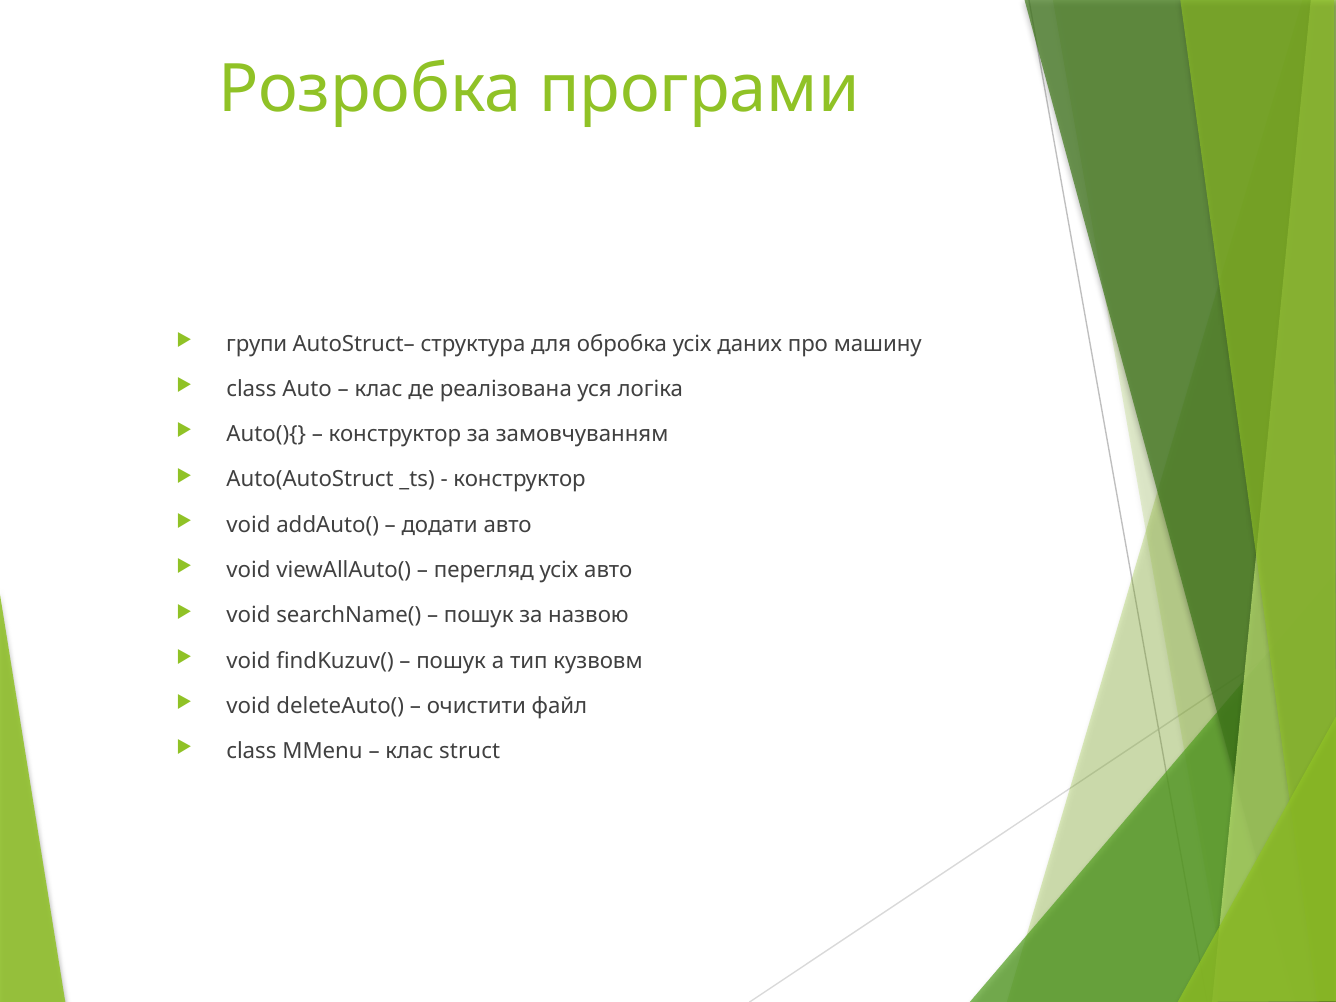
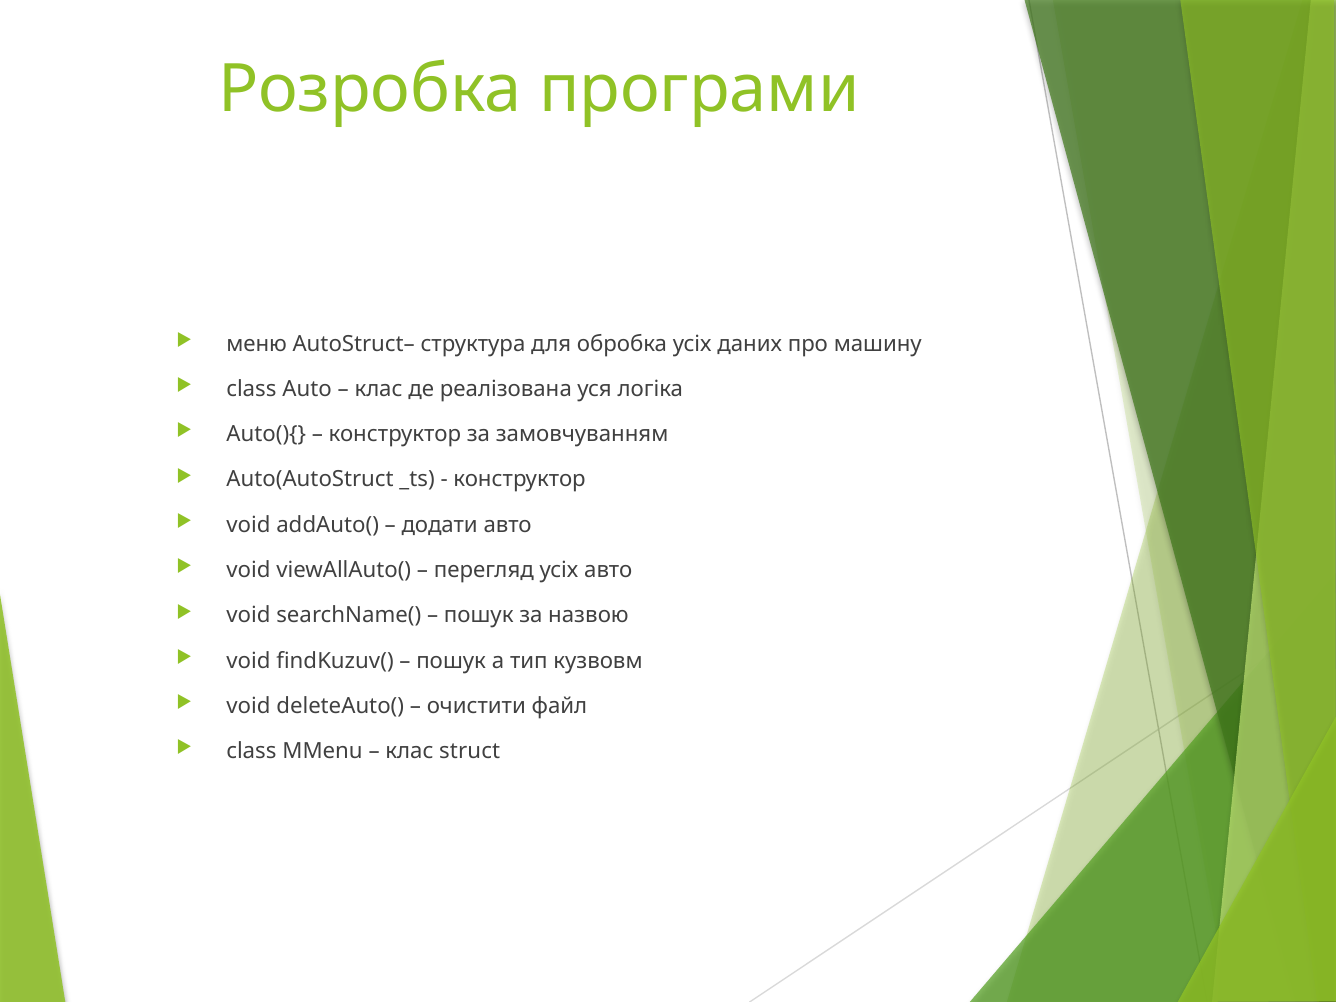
групи: групи -> меню (257, 344)
